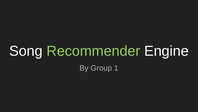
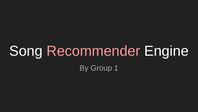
Recommender colour: light green -> pink (93, 51)
